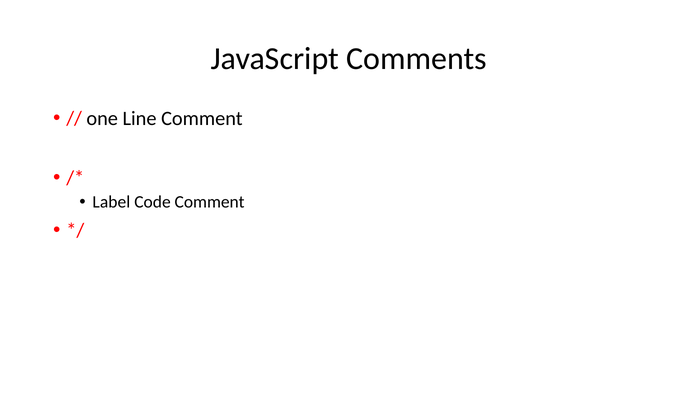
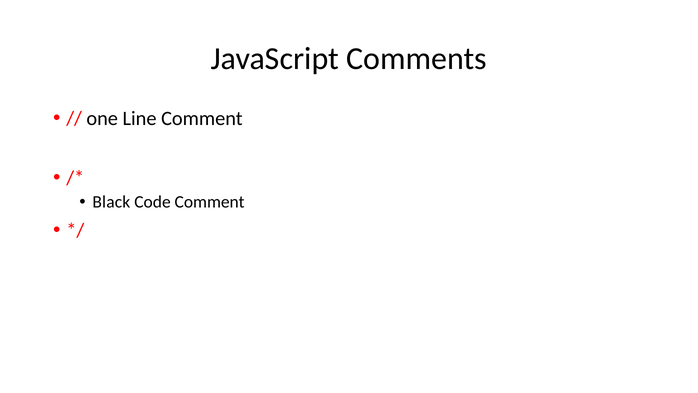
Label: Label -> Black (111, 202)
